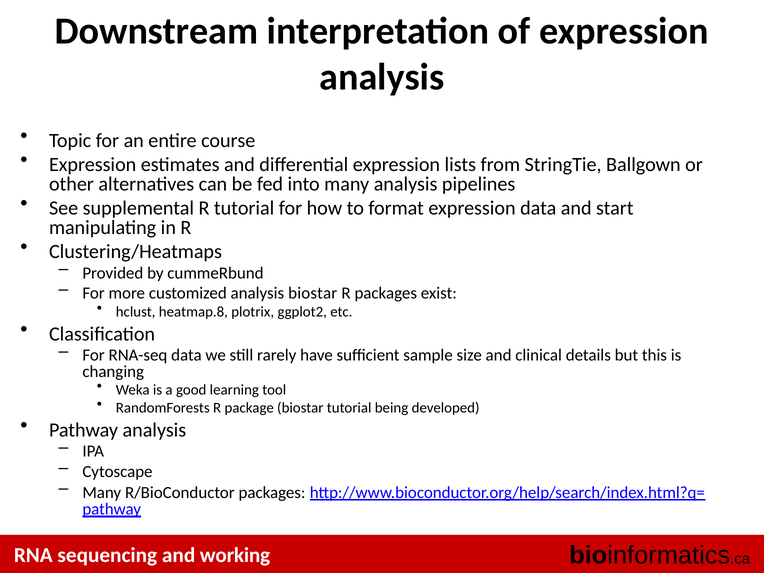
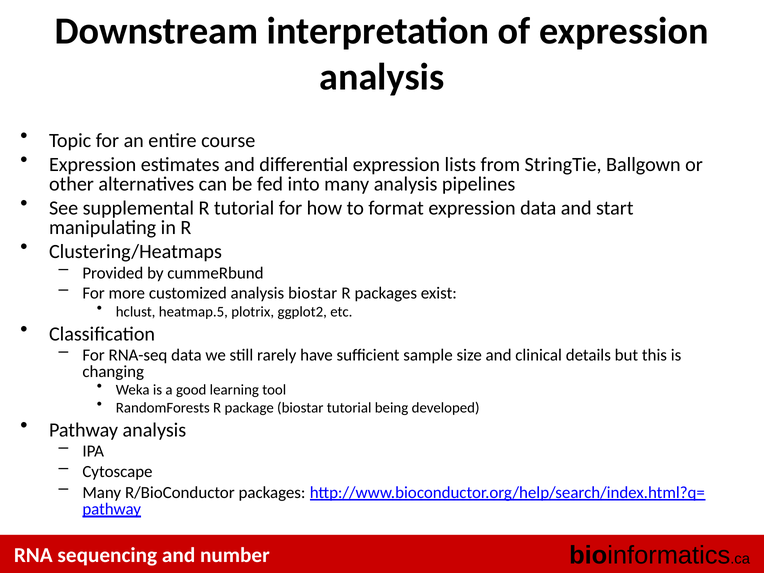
heatmap.8: heatmap.8 -> heatmap.5 (193, 312)
working: working -> number (235, 555)
